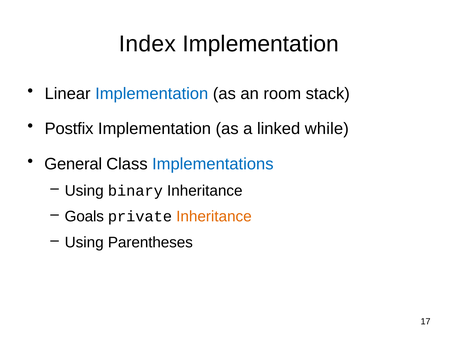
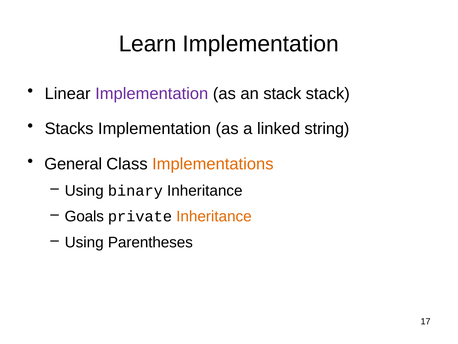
Index: Index -> Learn (148, 44)
Implementation colour: blue -> purple (152, 94)
an room: room -> stack (282, 94)
Postfix: Postfix -> Stacks (69, 129)
while: while -> string (327, 129)
Implementations colour: blue -> orange (213, 164)
